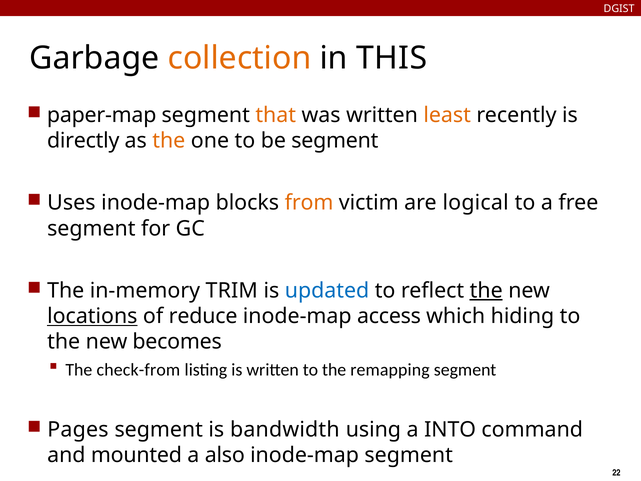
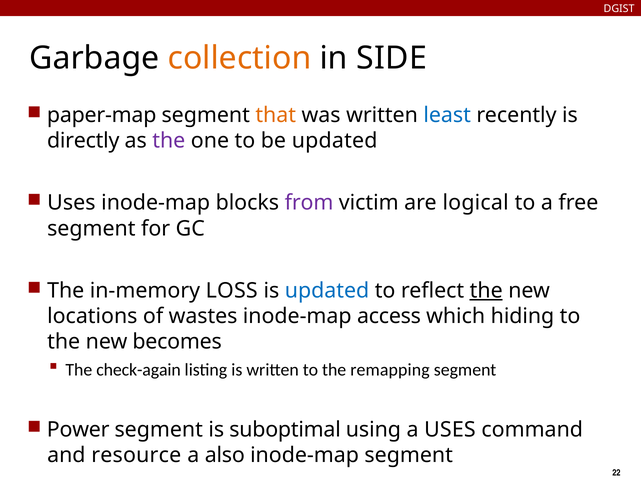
THIS: THIS -> SIDE (392, 58)
least colour: orange -> blue (447, 115)
the colour: orange -> purple (169, 141)
be segment: segment -> updated (335, 141)
from colour: orange -> purple (309, 203)
TRIM: TRIM -> LOSS (232, 290)
locations underline: present -> none (92, 316)
reduce: reduce -> wastes (203, 316)
check-from: check-from -> check-again (139, 369)
Pages: Pages -> Power (78, 430)
bandwidth: bandwidth -> suboptimal (285, 430)
a INTO: INTO -> USES (450, 430)
mounted: mounted -> resource (136, 455)
